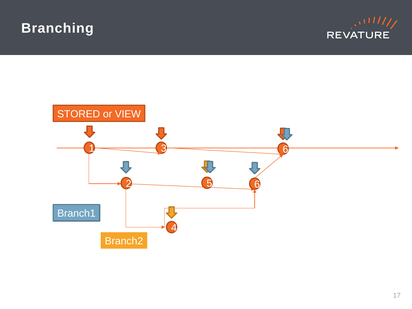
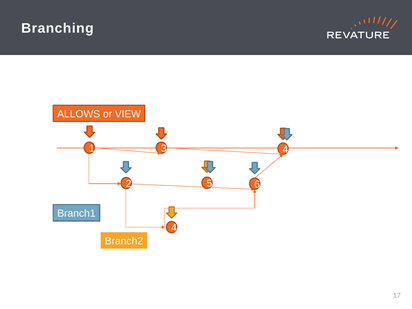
STORED: STORED -> ALLOWS (79, 114)
3 6: 6 -> 4 (286, 149)
